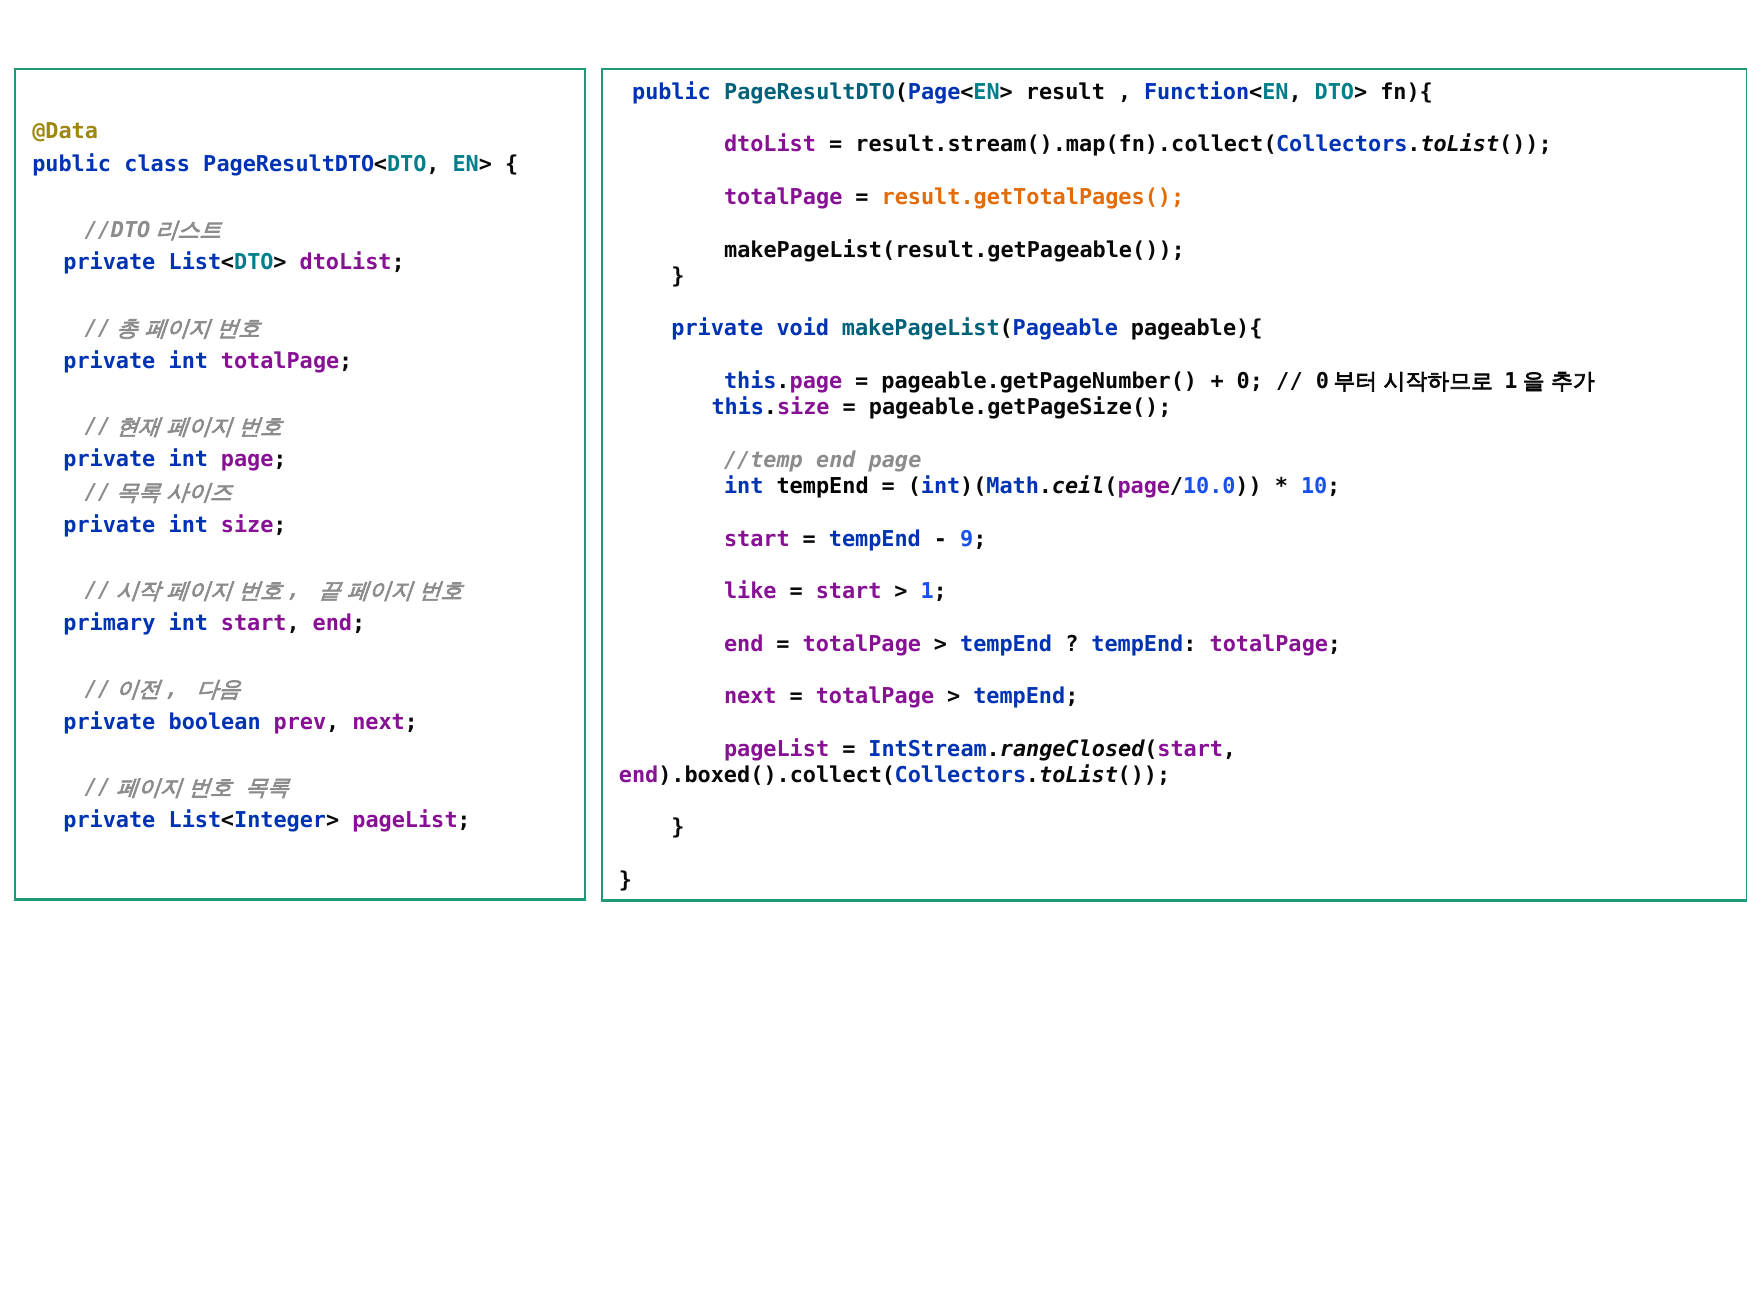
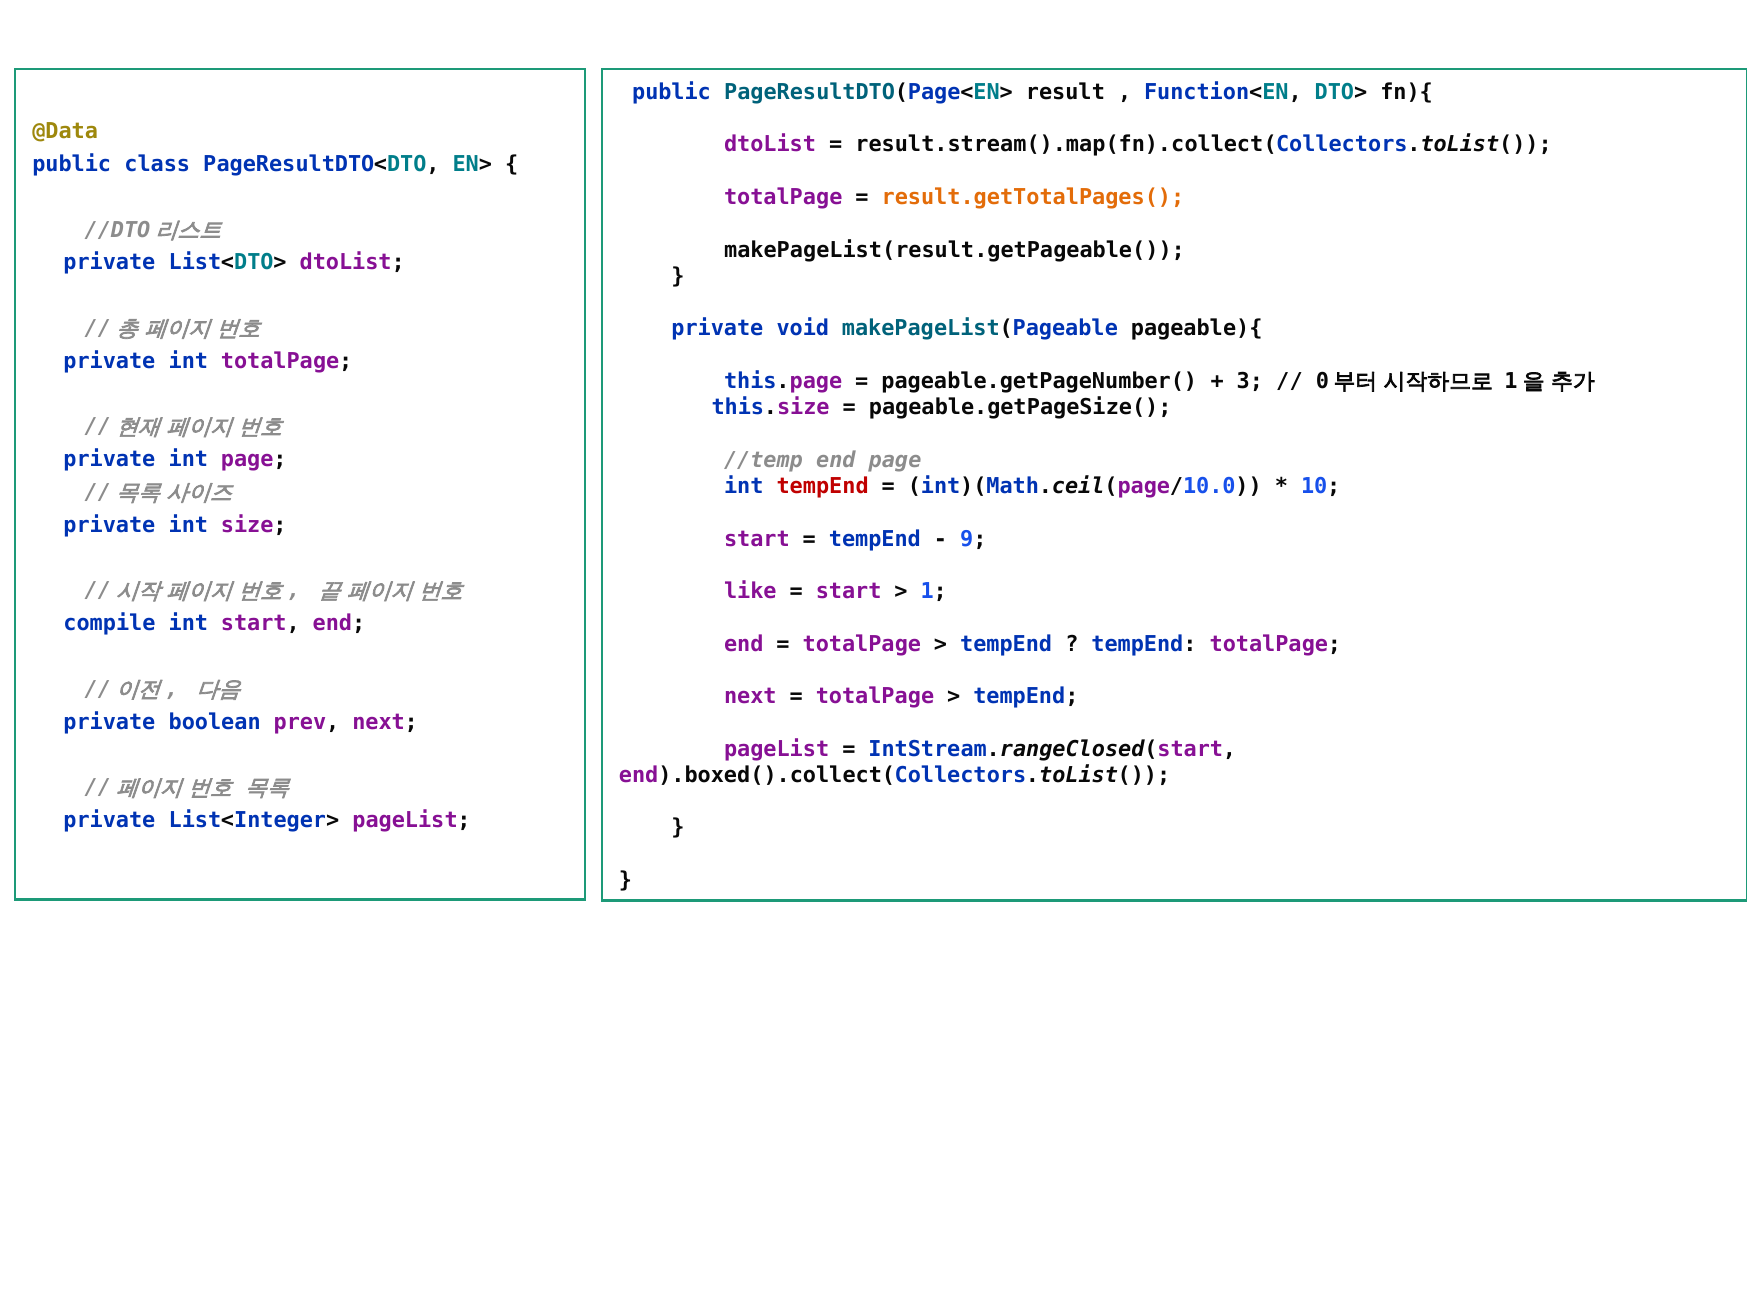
0: 0 -> 3 (1250, 381)
tempEnd colour: black -> red (823, 486)
primary: primary -> compile (109, 624)
